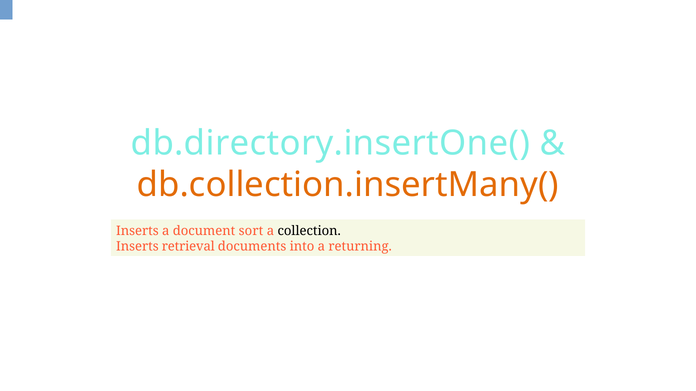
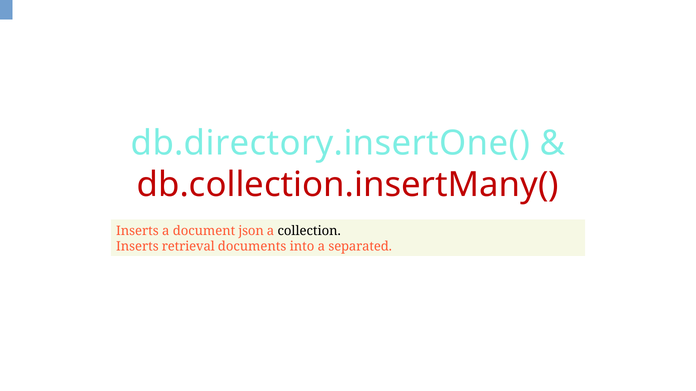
db.collection.insertMany( colour: orange -> red (348, 185)
sort: sort -> json (251, 231)
returning: returning -> separated (360, 247)
